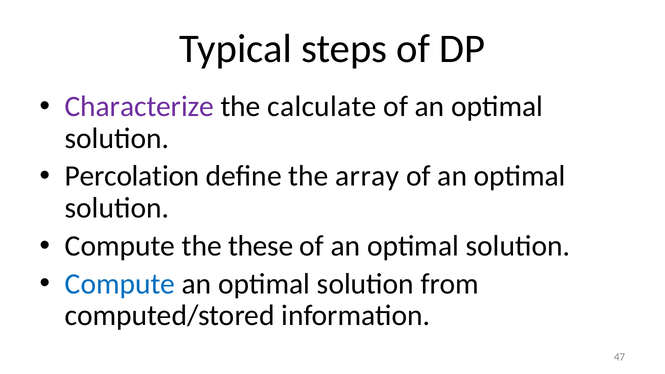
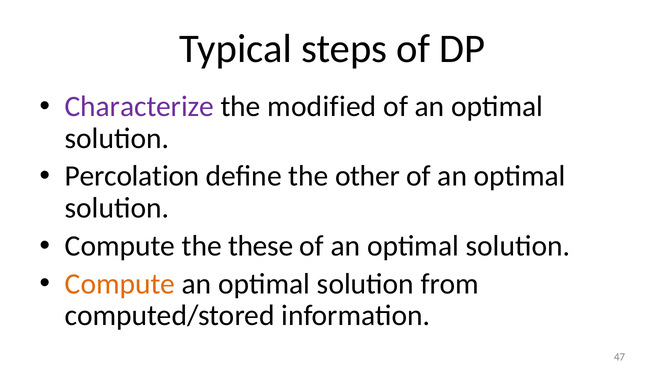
calculate: calculate -> modified (322, 106)
array: array -> other (367, 176)
Compute colour: blue -> orange (120, 284)
